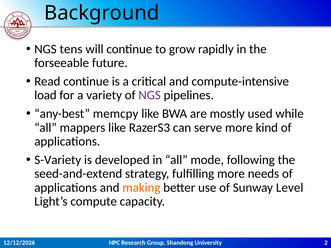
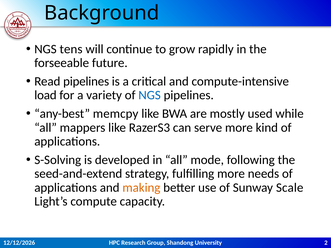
Read continue: continue -> pipelines (86, 81)
NGS colour: purple -> blue (150, 95)
S-Variety: S-Variety -> S-Solving (58, 160)
Level: Level -> Scale (290, 188)
